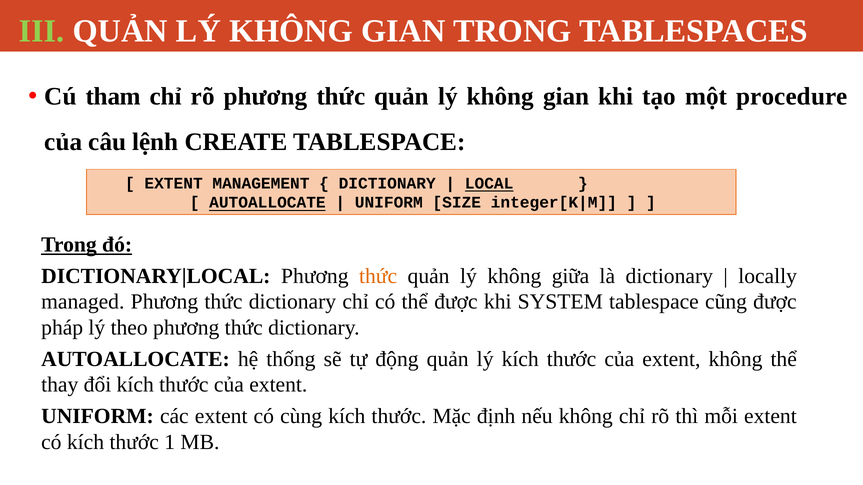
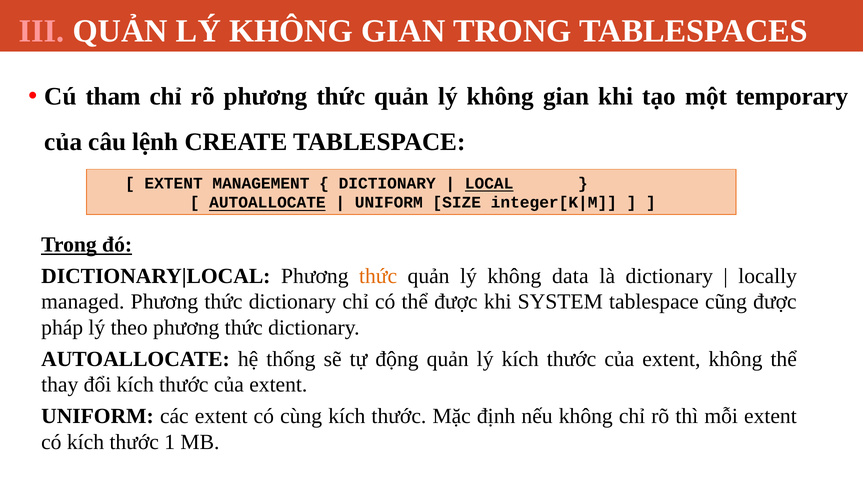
III colour: light green -> pink (42, 31)
procedure: procedure -> temporary (792, 97)
giữa: giữa -> data (570, 276)
